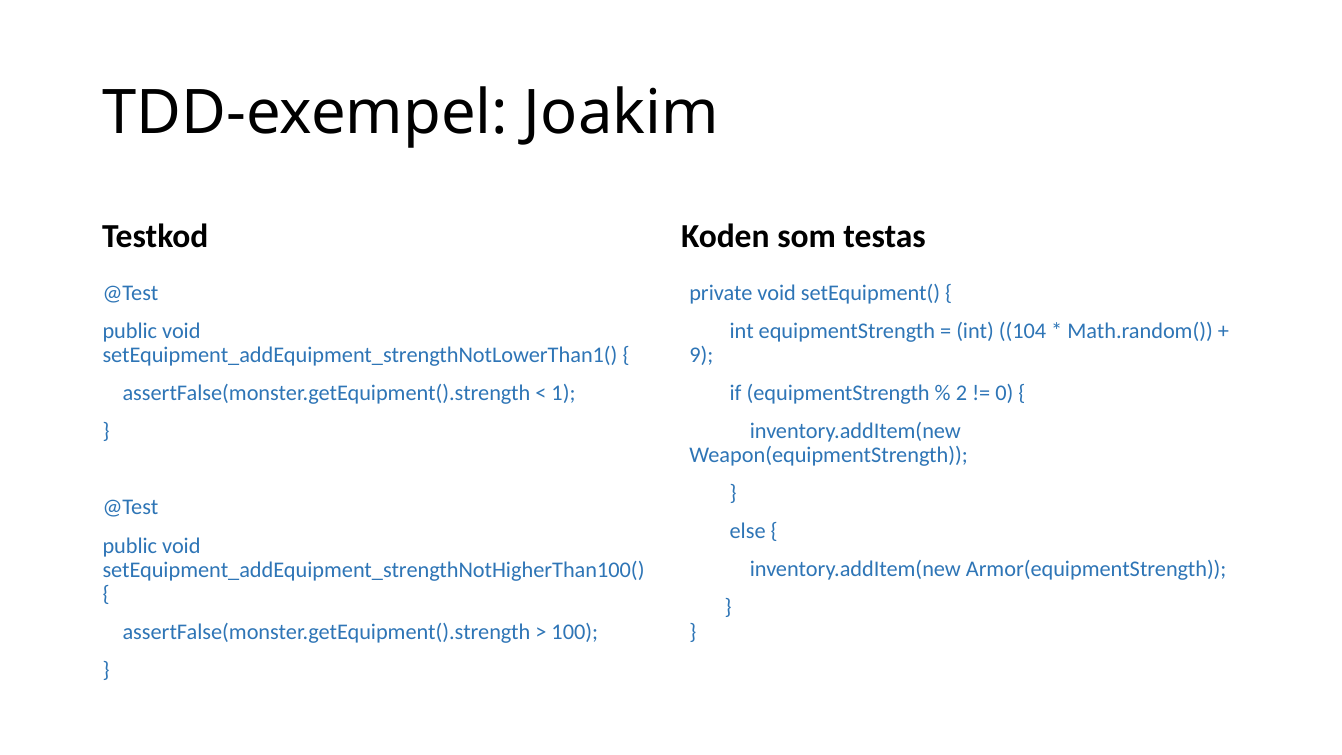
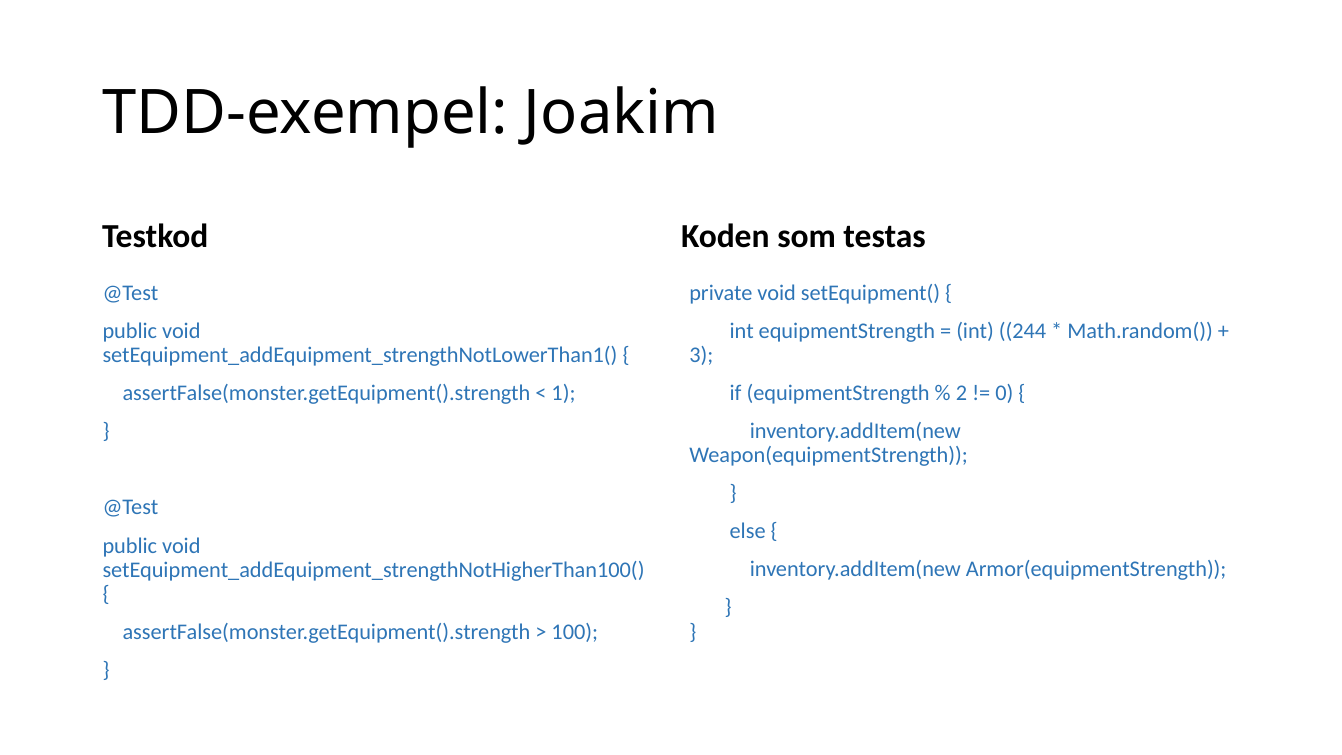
104: 104 -> 244 (1023, 331)
9: 9 -> 3 (701, 355)
